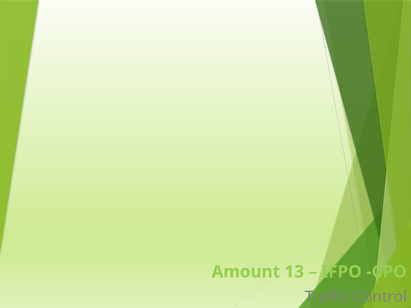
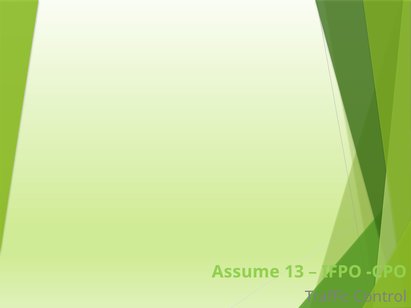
Amount: Amount -> Assume (246, 272)
